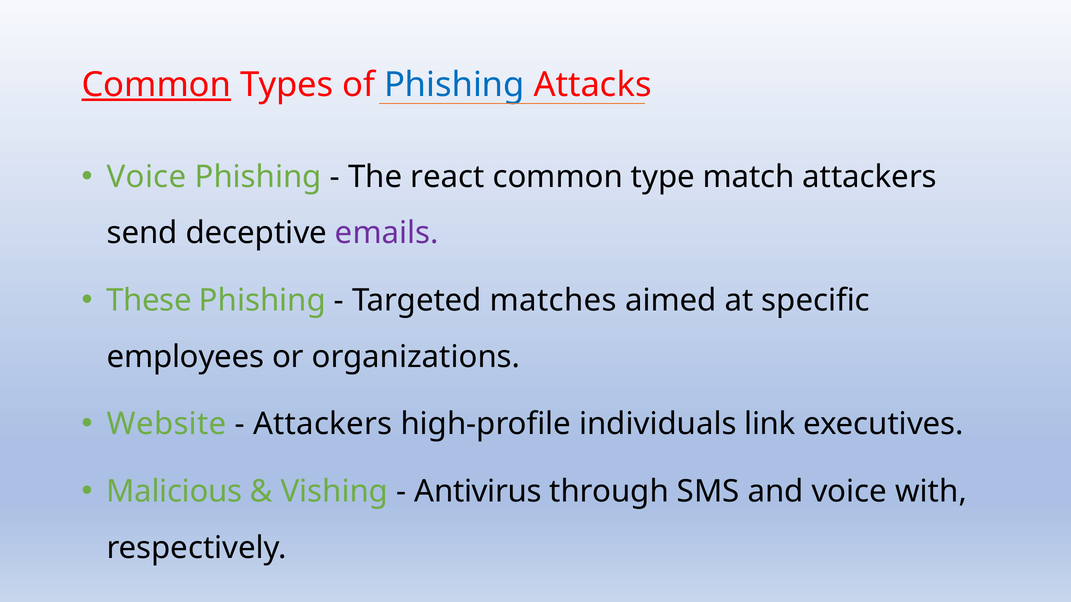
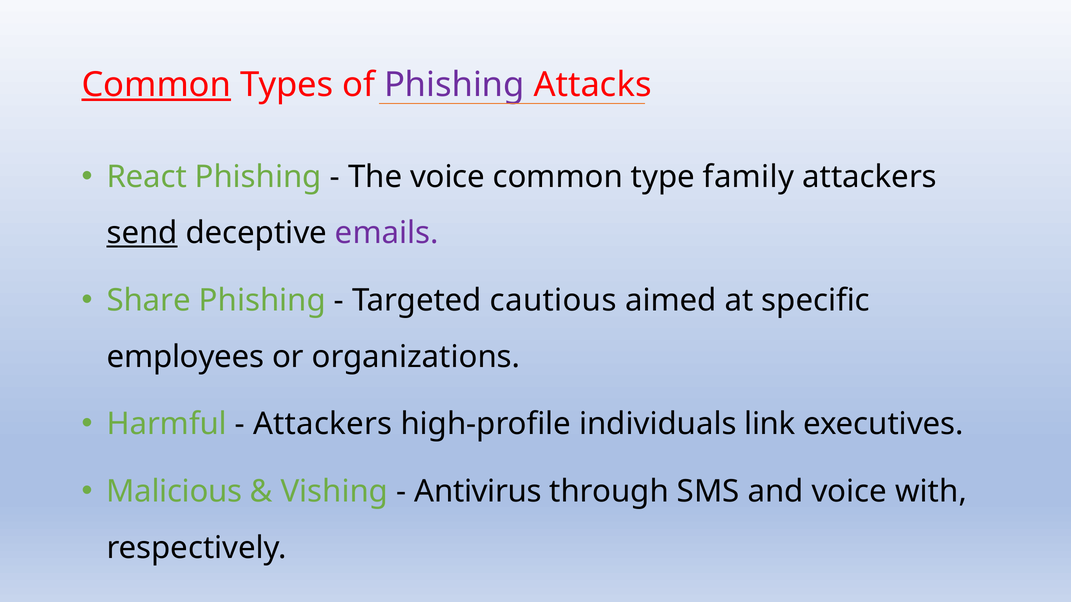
Phishing colour: blue -> purple (454, 85)
Voice: Voice -> React (147, 177)
The react: react -> voice (448, 177)
match: match -> family (748, 177)
send underline: none -> present (142, 233)
These: These -> Share (149, 301)
matches: matches -> cautious (553, 301)
Website: Website -> Harmful (167, 424)
